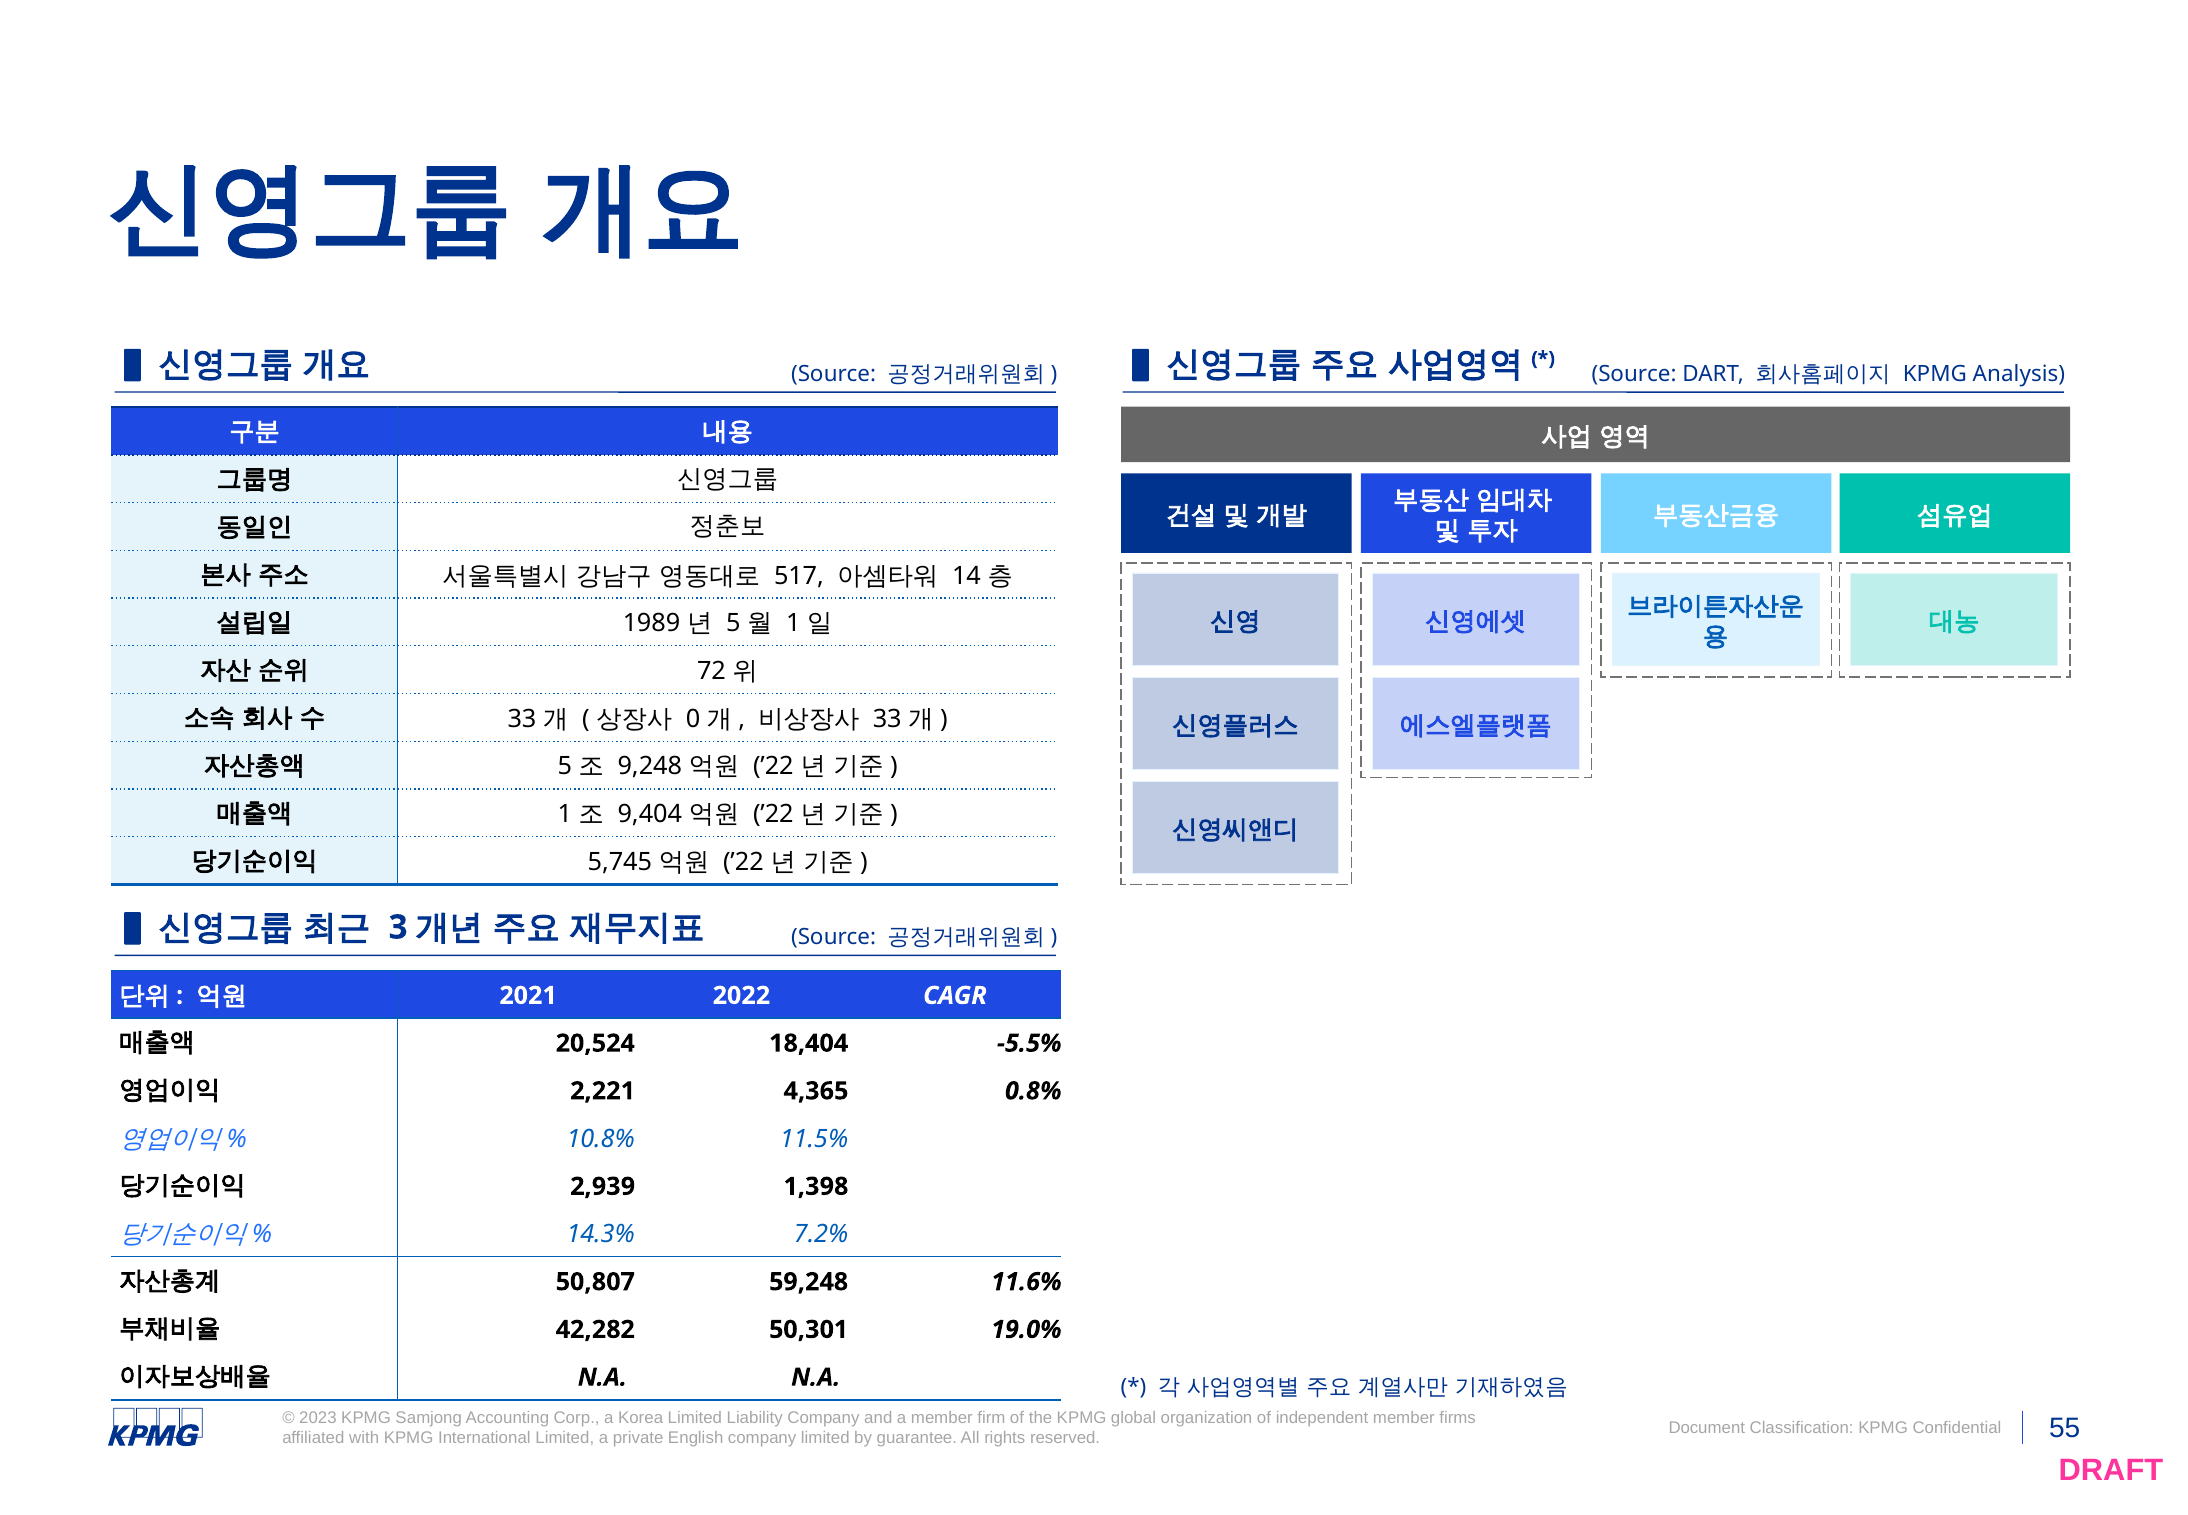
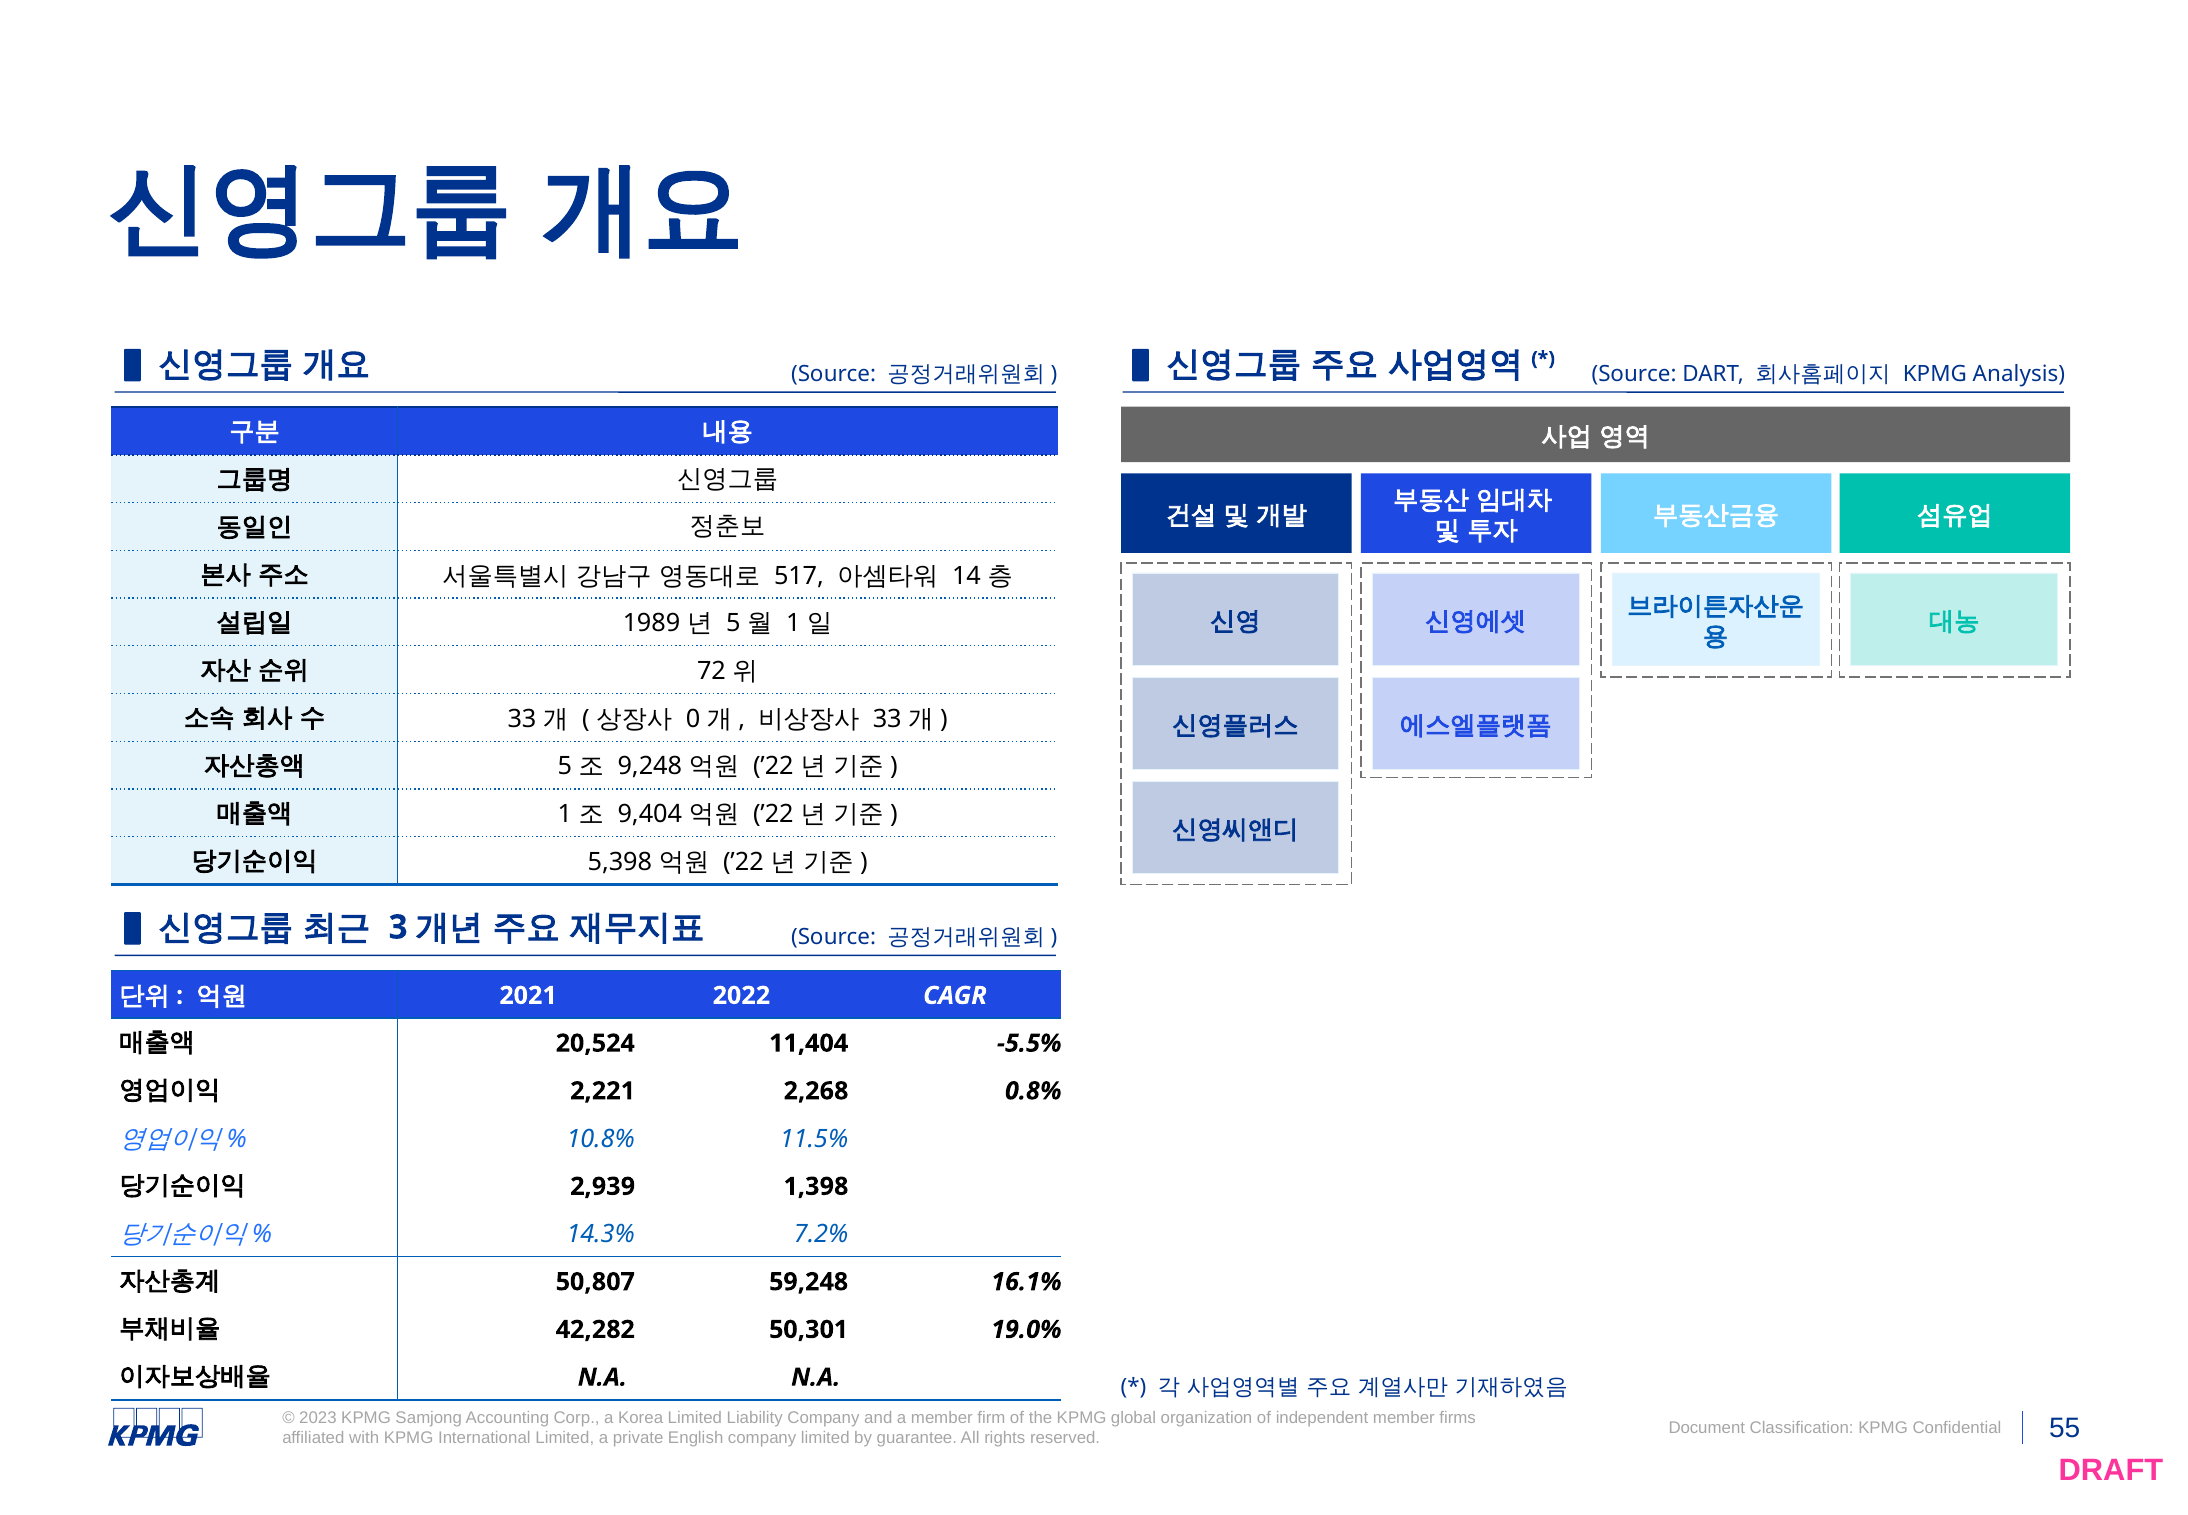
5,745: 5,745 -> 5,398 (620, 862)
18,404: 18,404 -> 11,404 (809, 1043)
4,365: 4,365 -> 2,268 (816, 1091)
11.6%: 11.6% -> 16.1% (1026, 1282)
